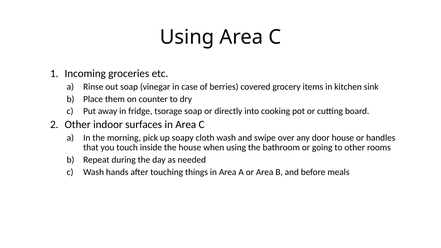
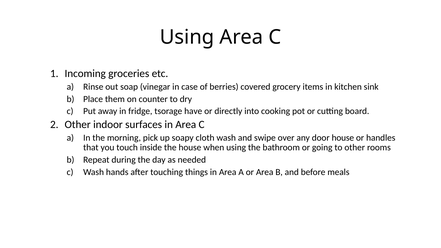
tsorage soap: soap -> have (193, 111)
